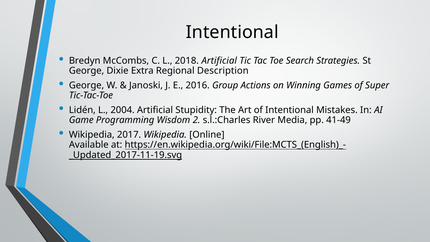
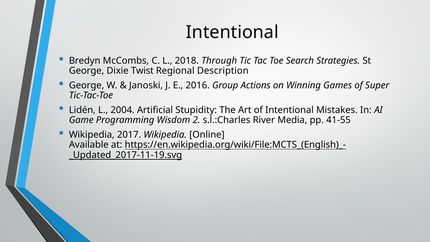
2018 Artificial: Artificial -> Through (219, 61)
Extra: Extra -> Twist (142, 71)
41-49: 41-49 -> 41-55 (338, 120)
